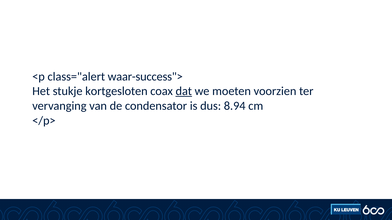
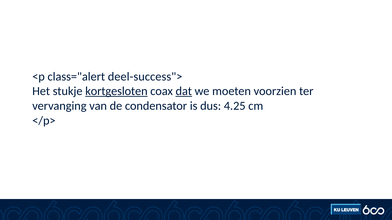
waar-success">: waar-success"> -> deel-success"> (145, 77)
kortgesloten underline: none -> present (116, 91)
8.94: 8.94 -> 4.25 (235, 106)
